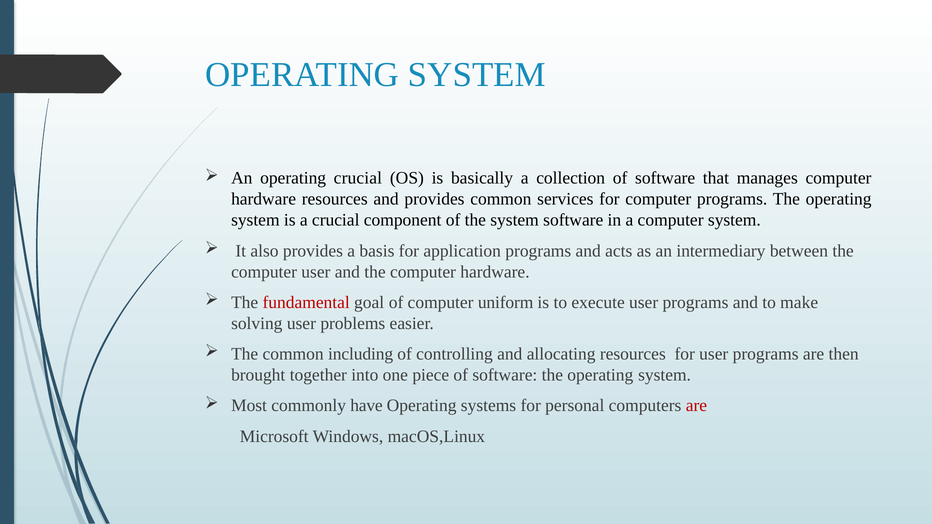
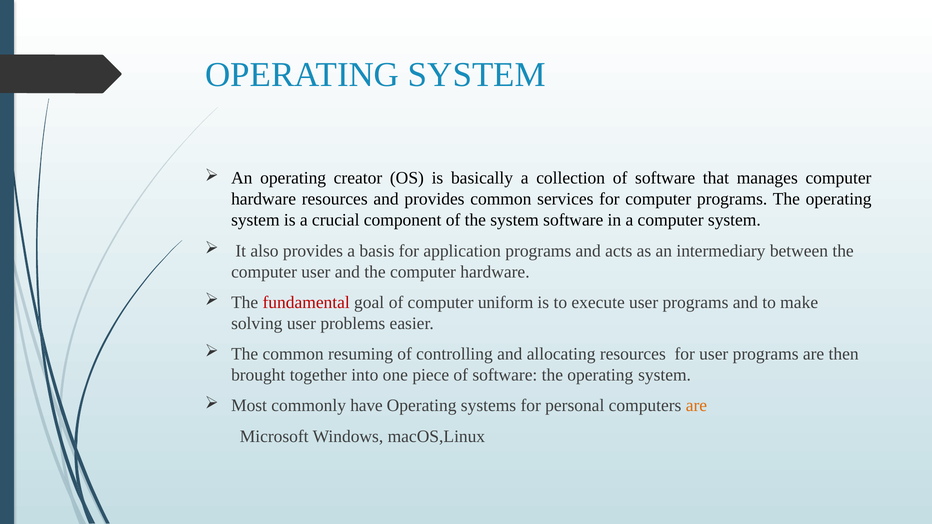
operating crucial: crucial -> creator (358, 178)
including: including -> resuming (361, 354)
are colour: red -> orange (696, 406)
